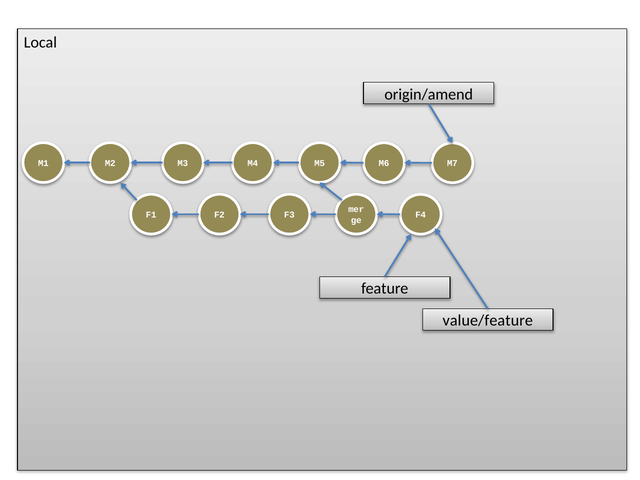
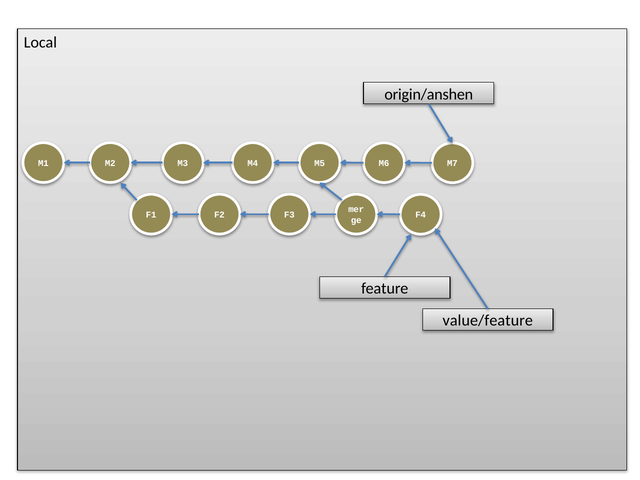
origin/amend: origin/amend -> origin/anshen (429, 94)
